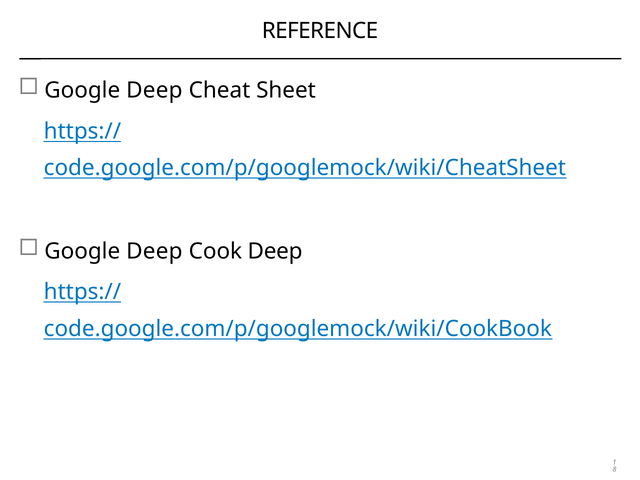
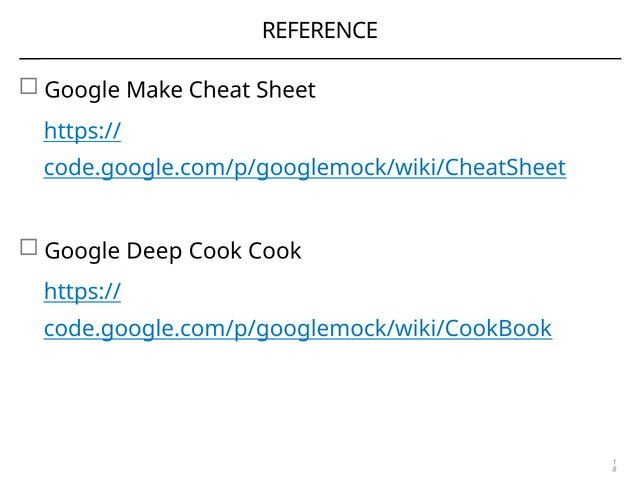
Deep: Deep -> Make (155, 90)
Cook Deep: Deep -> Cook (275, 251)
